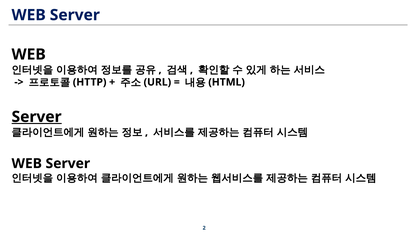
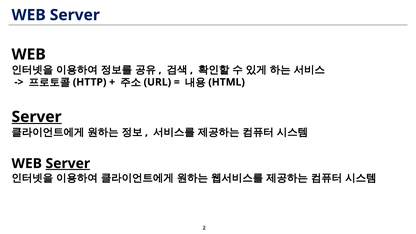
Server underline: none -> present (68, 163)
